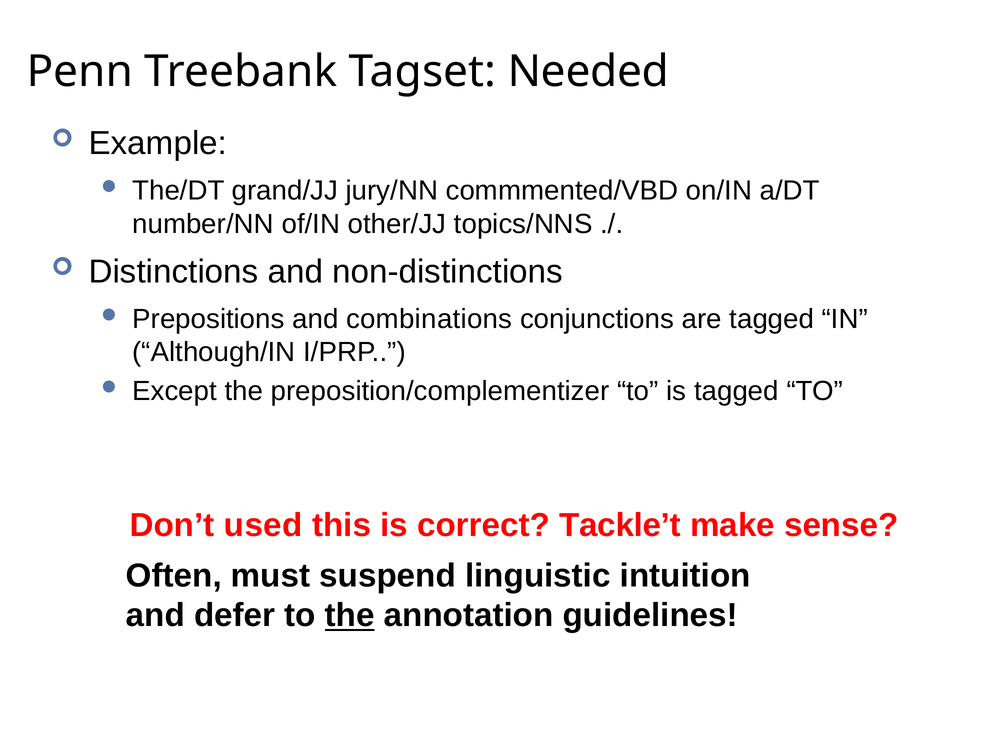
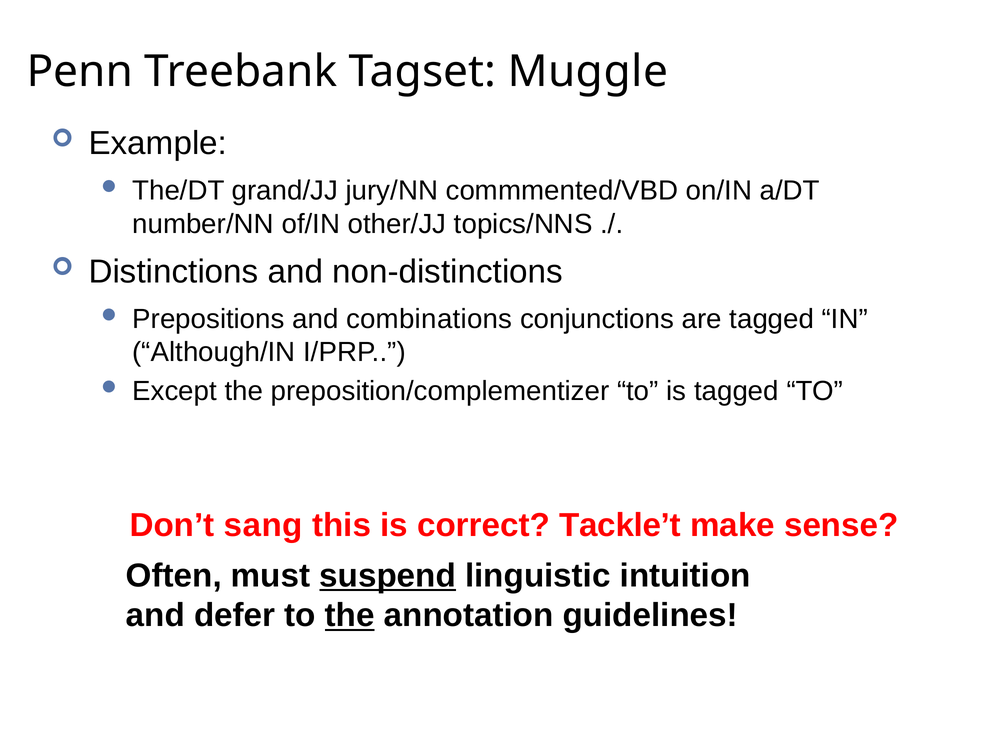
Needed: Needed -> Muggle (588, 72)
used: used -> sang (263, 525)
suspend underline: none -> present (388, 576)
